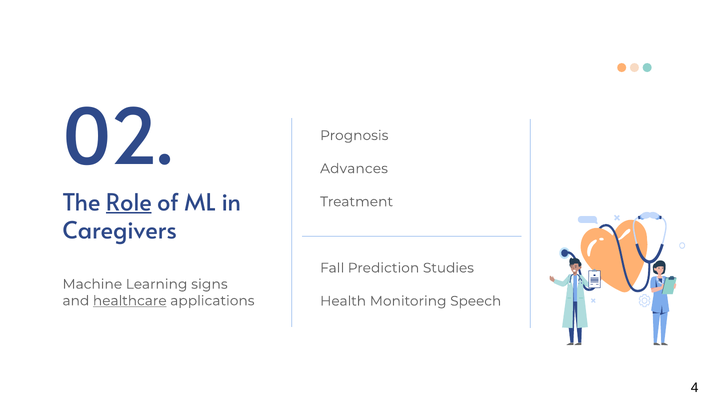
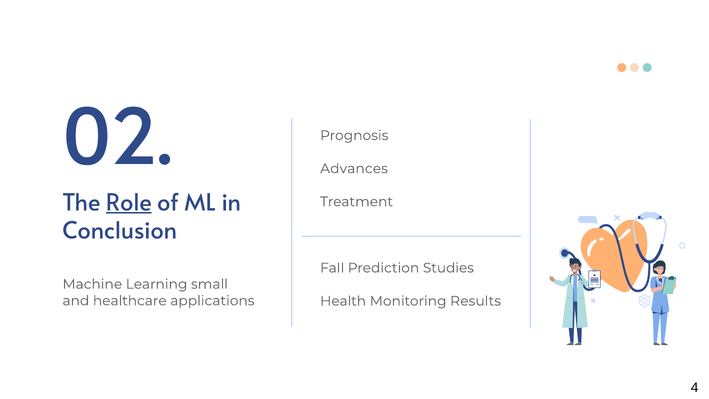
Caregivers: Caregivers -> Conclusion (120, 231)
signs: signs -> small (209, 284)
healthcare underline: present -> none (130, 301)
Speech: Speech -> Results (476, 301)
